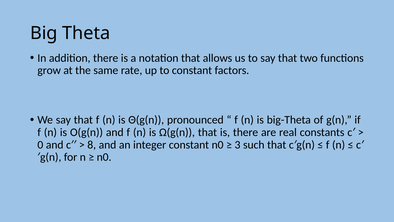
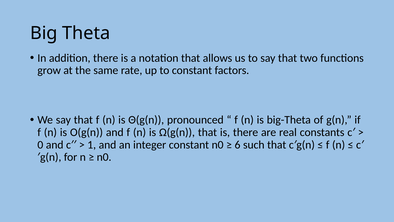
8: 8 -> 1 (92, 145)
3: 3 -> 6 (238, 145)
